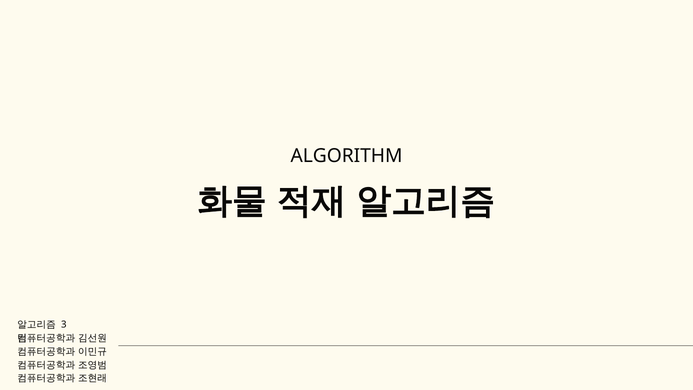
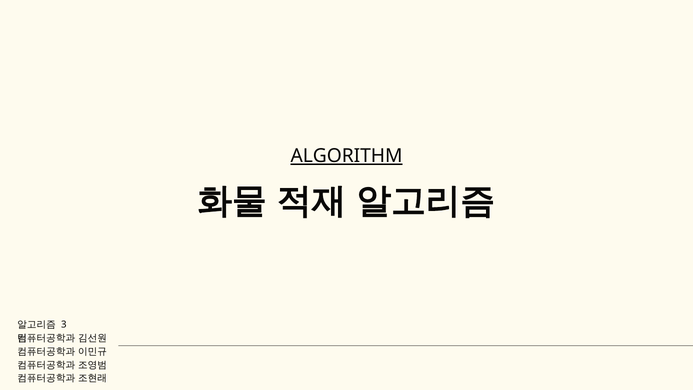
ALGORITHM underline: none -> present (347, 156)
